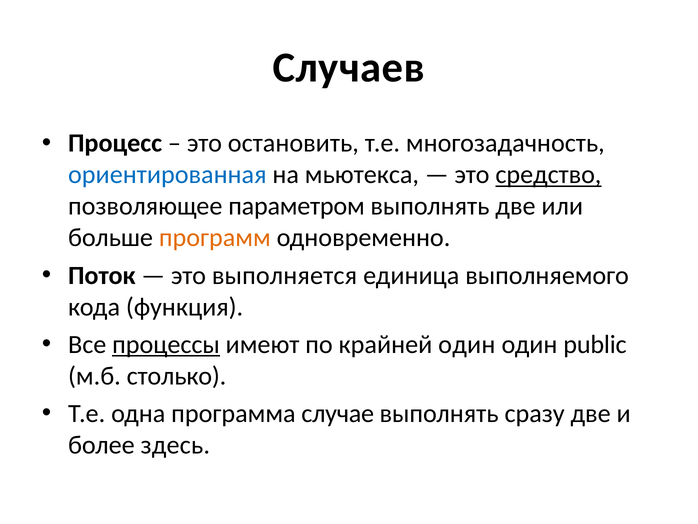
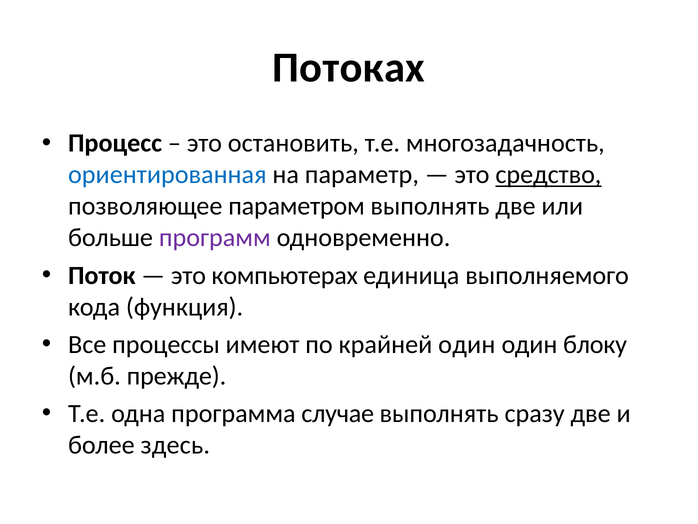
Случаев: Случаев -> Потоках (349, 68)
мьютекса: мьютекса -> параметр (362, 175)
программ colour: orange -> purple (215, 237)
выполняется: выполняется -> компьютерах (285, 275)
процессы underline: present -> none (166, 344)
public: public -> блоку (595, 344)
столько: столько -> прежде (176, 376)
